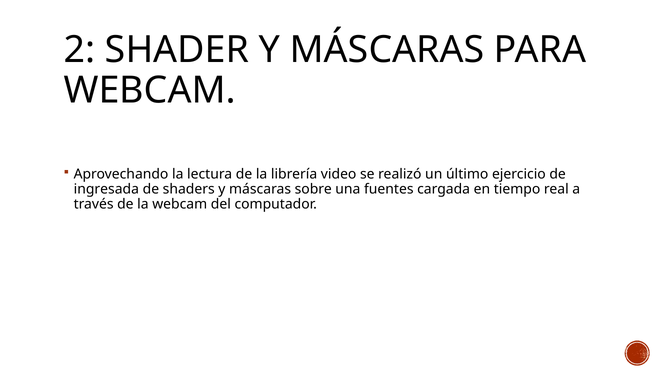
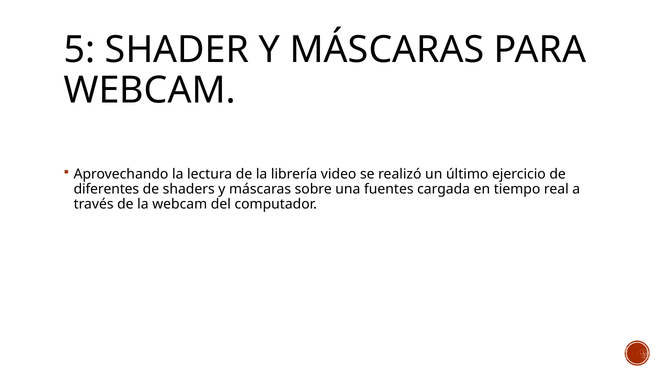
2: 2 -> 5 (79, 50)
ingresada: ingresada -> diferentes (106, 190)
